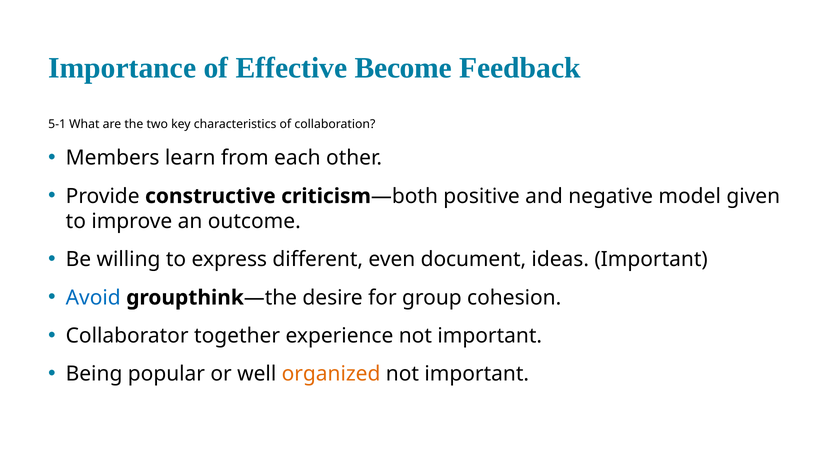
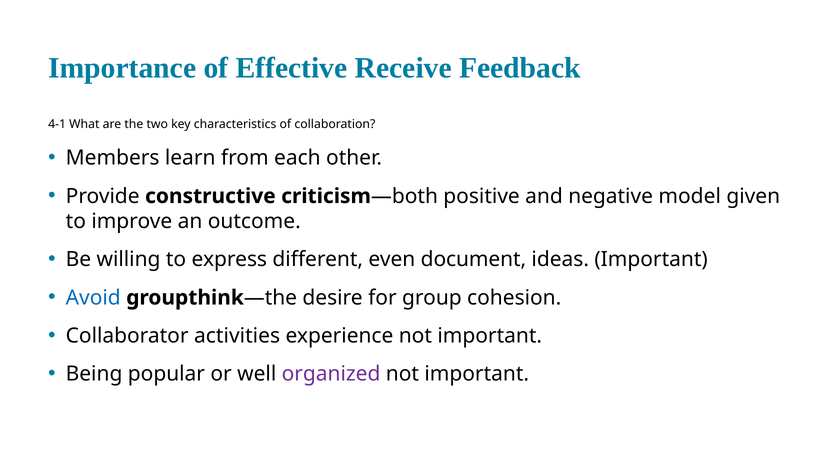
Become: Become -> Receive (403, 68)
5-1: 5-1 -> 4-1 (57, 124)
together: together -> activities (237, 336)
organized colour: orange -> purple (331, 374)
